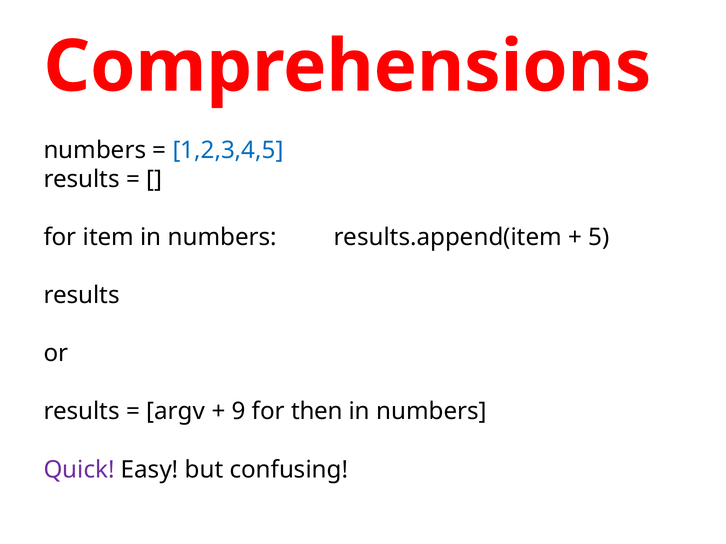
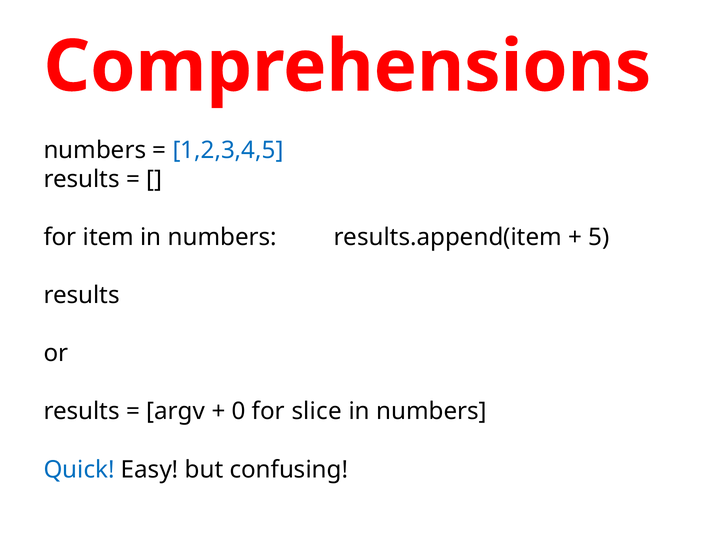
9: 9 -> 0 (239, 412)
then: then -> slice (317, 412)
Quick colour: purple -> blue (79, 470)
